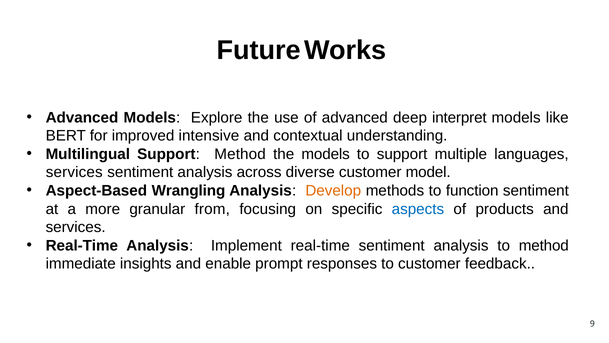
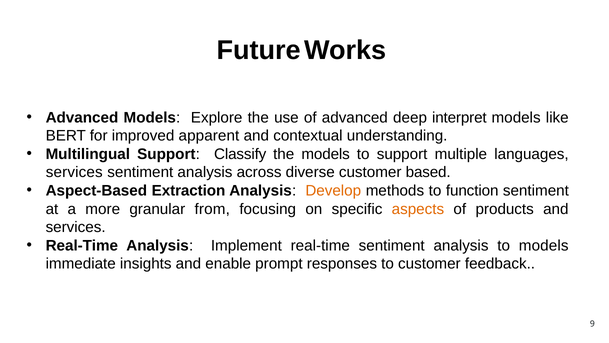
intensive: intensive -> apparent (209, 136)
Support Method: Method -> Classify (240, 154)
model: model -> based (428, 172)
Wrangling: Wrangling -> Extraction (189, 190)
aspects colour: blue -> orange (418, 209)
to method: method -> models (544, 245)
